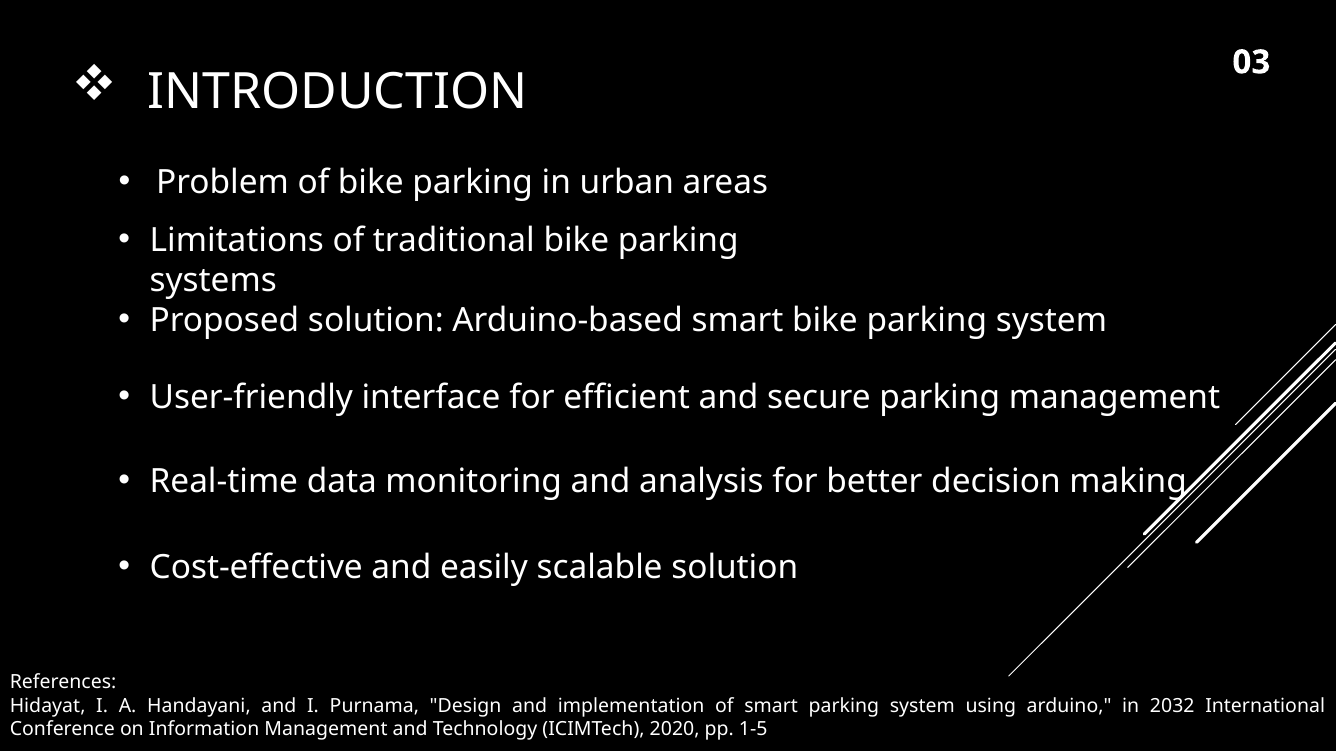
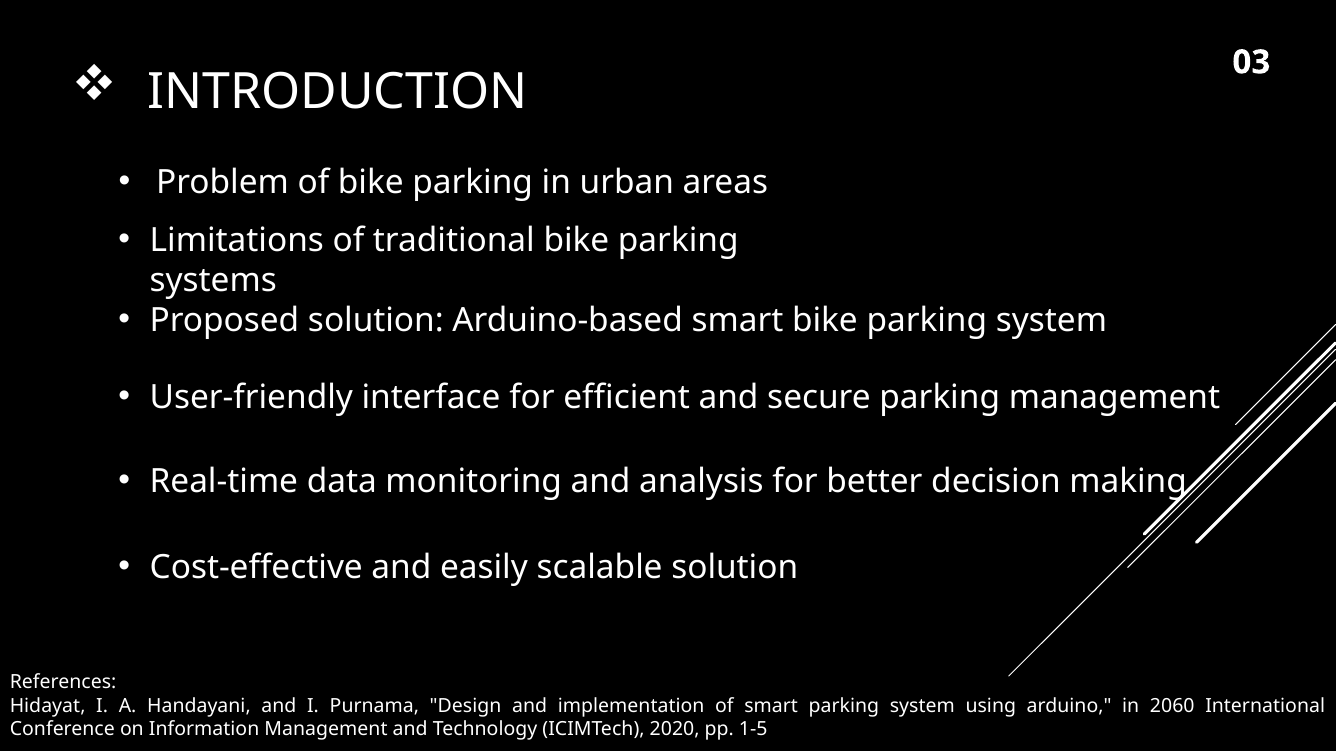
2032: 2032 -> 2060 (1172, 706)
